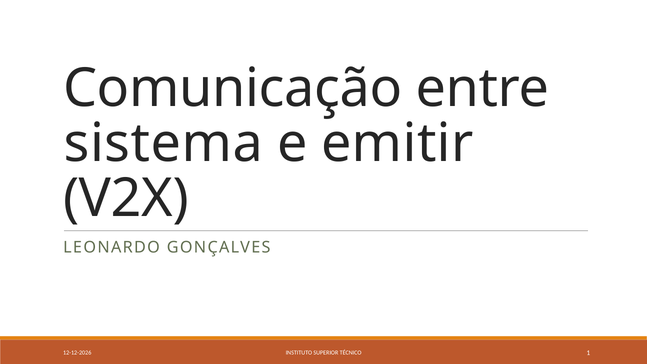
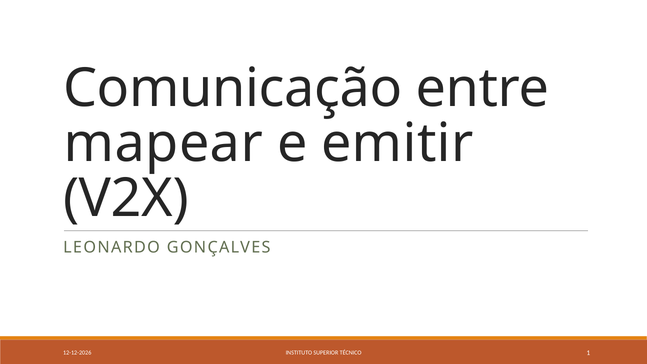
sistema: sistema -> mapear (163, 143)
